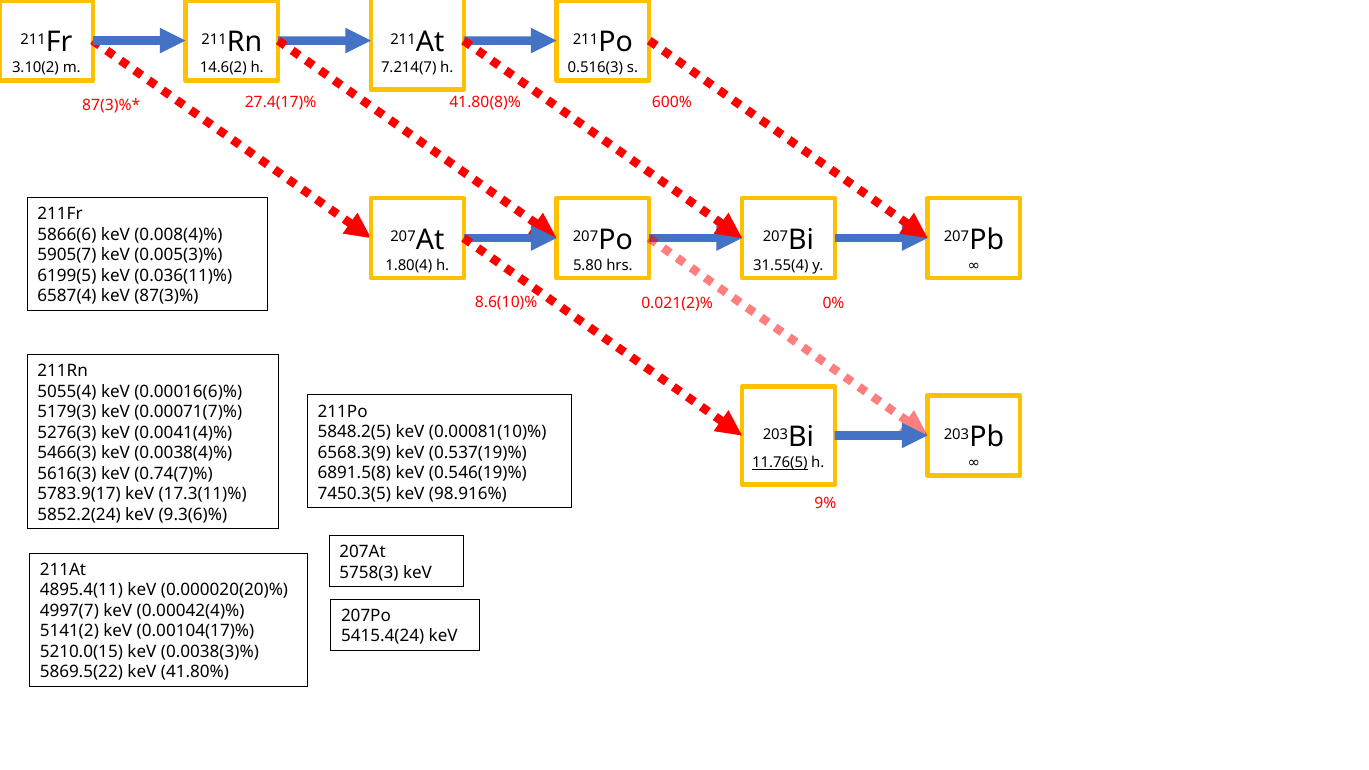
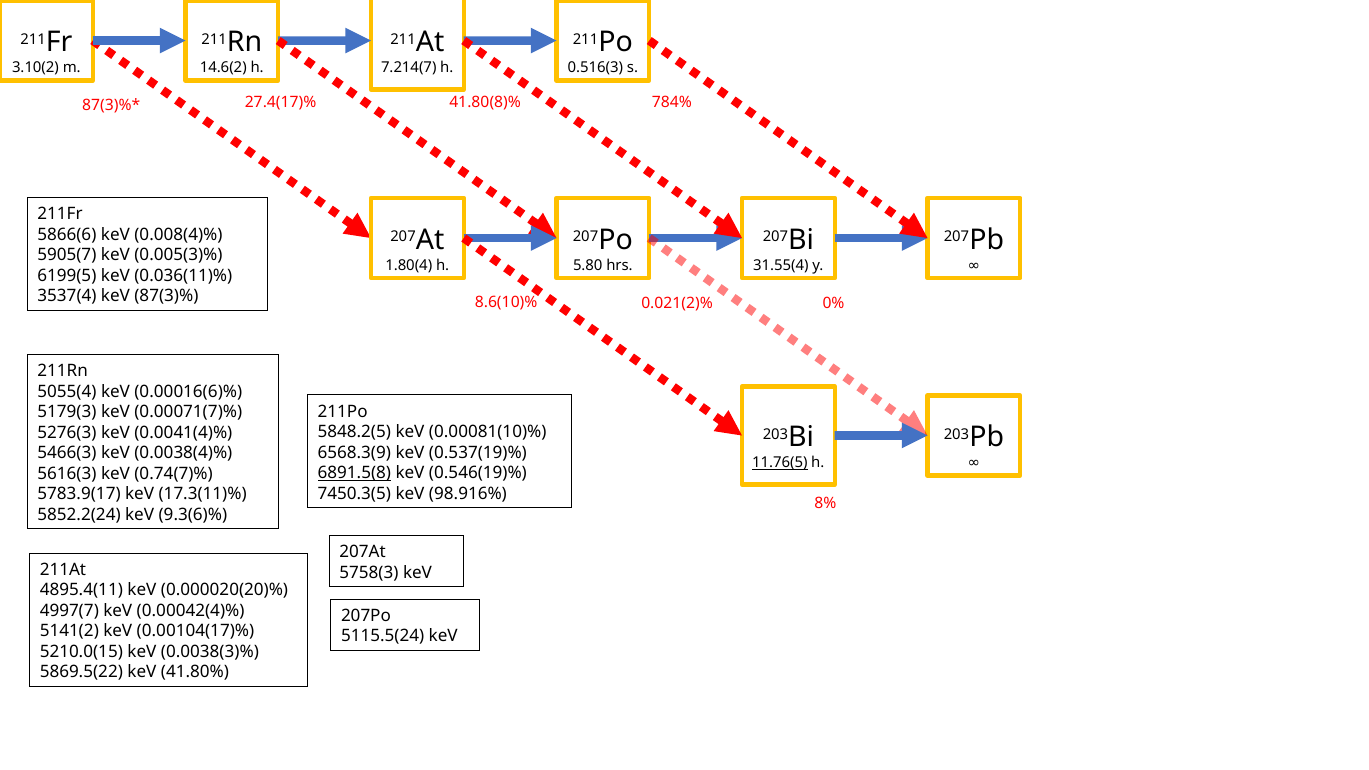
600%: 600% -> 784% (672, 102)
6587(4: 6587(4 -> 3537(4 (67, 296)
6891.5(8 underline: none -> present (354, 473)
9%: 9% -> 8% (825, 503)
5415.4(24: 5415.4(24 -> 5115.5(24 (383, 636)
